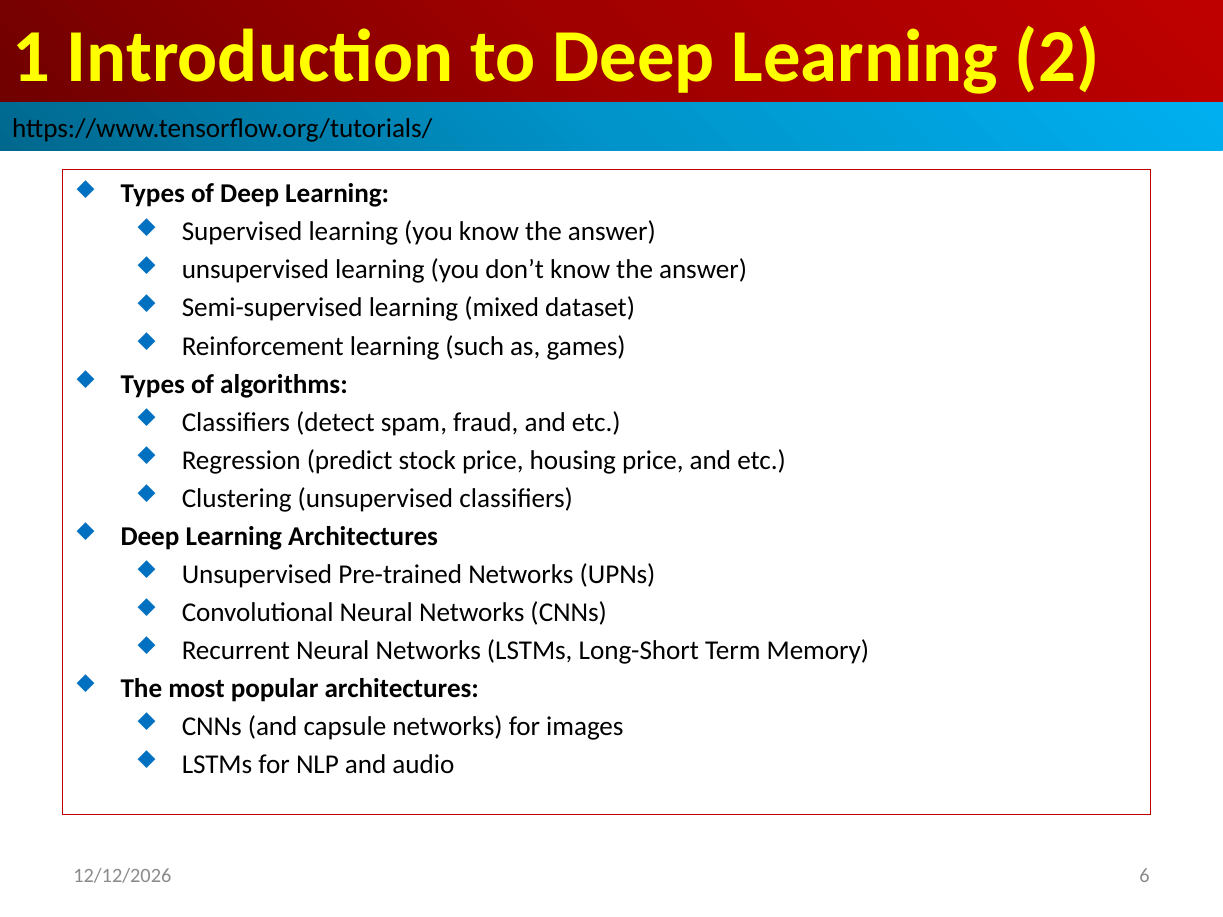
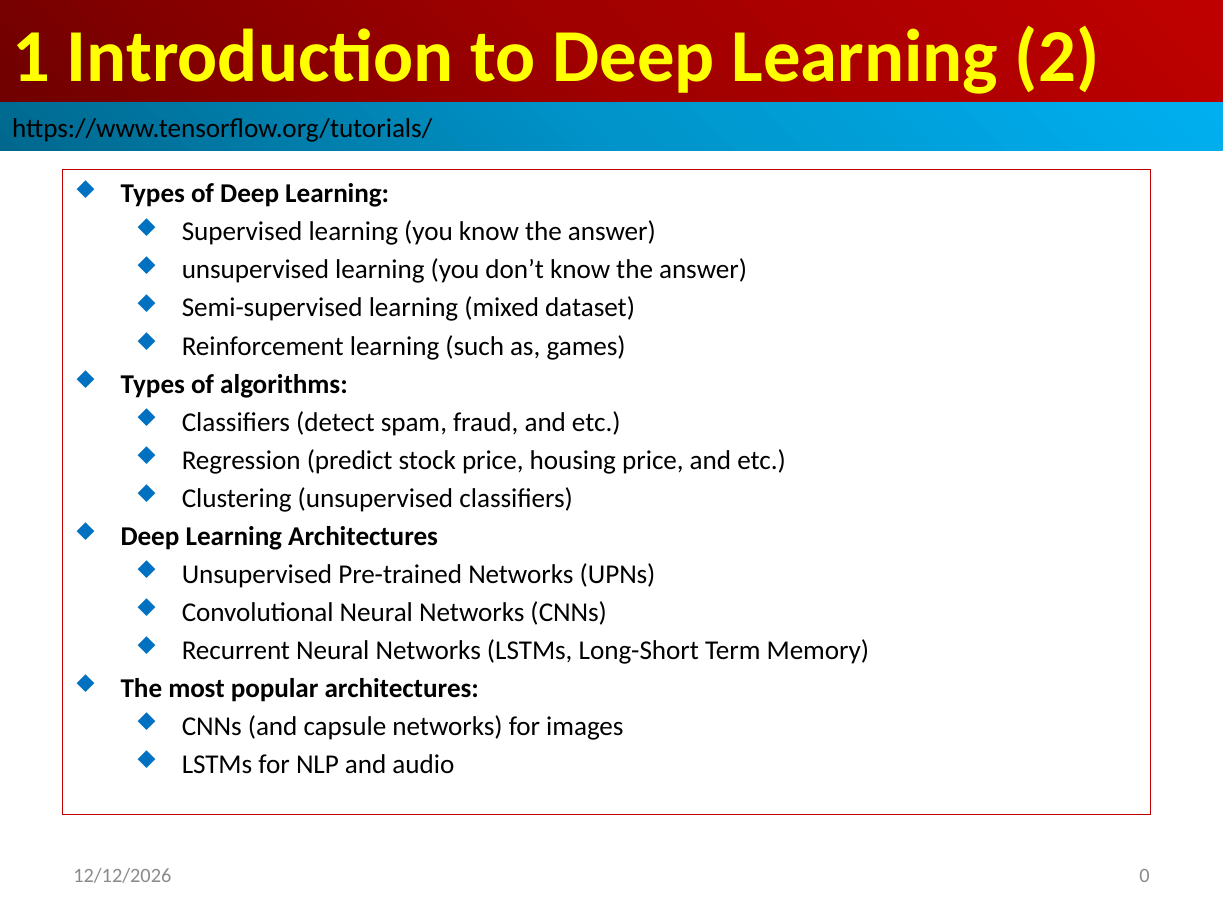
6: 6 -> 0 (1145, 876)
